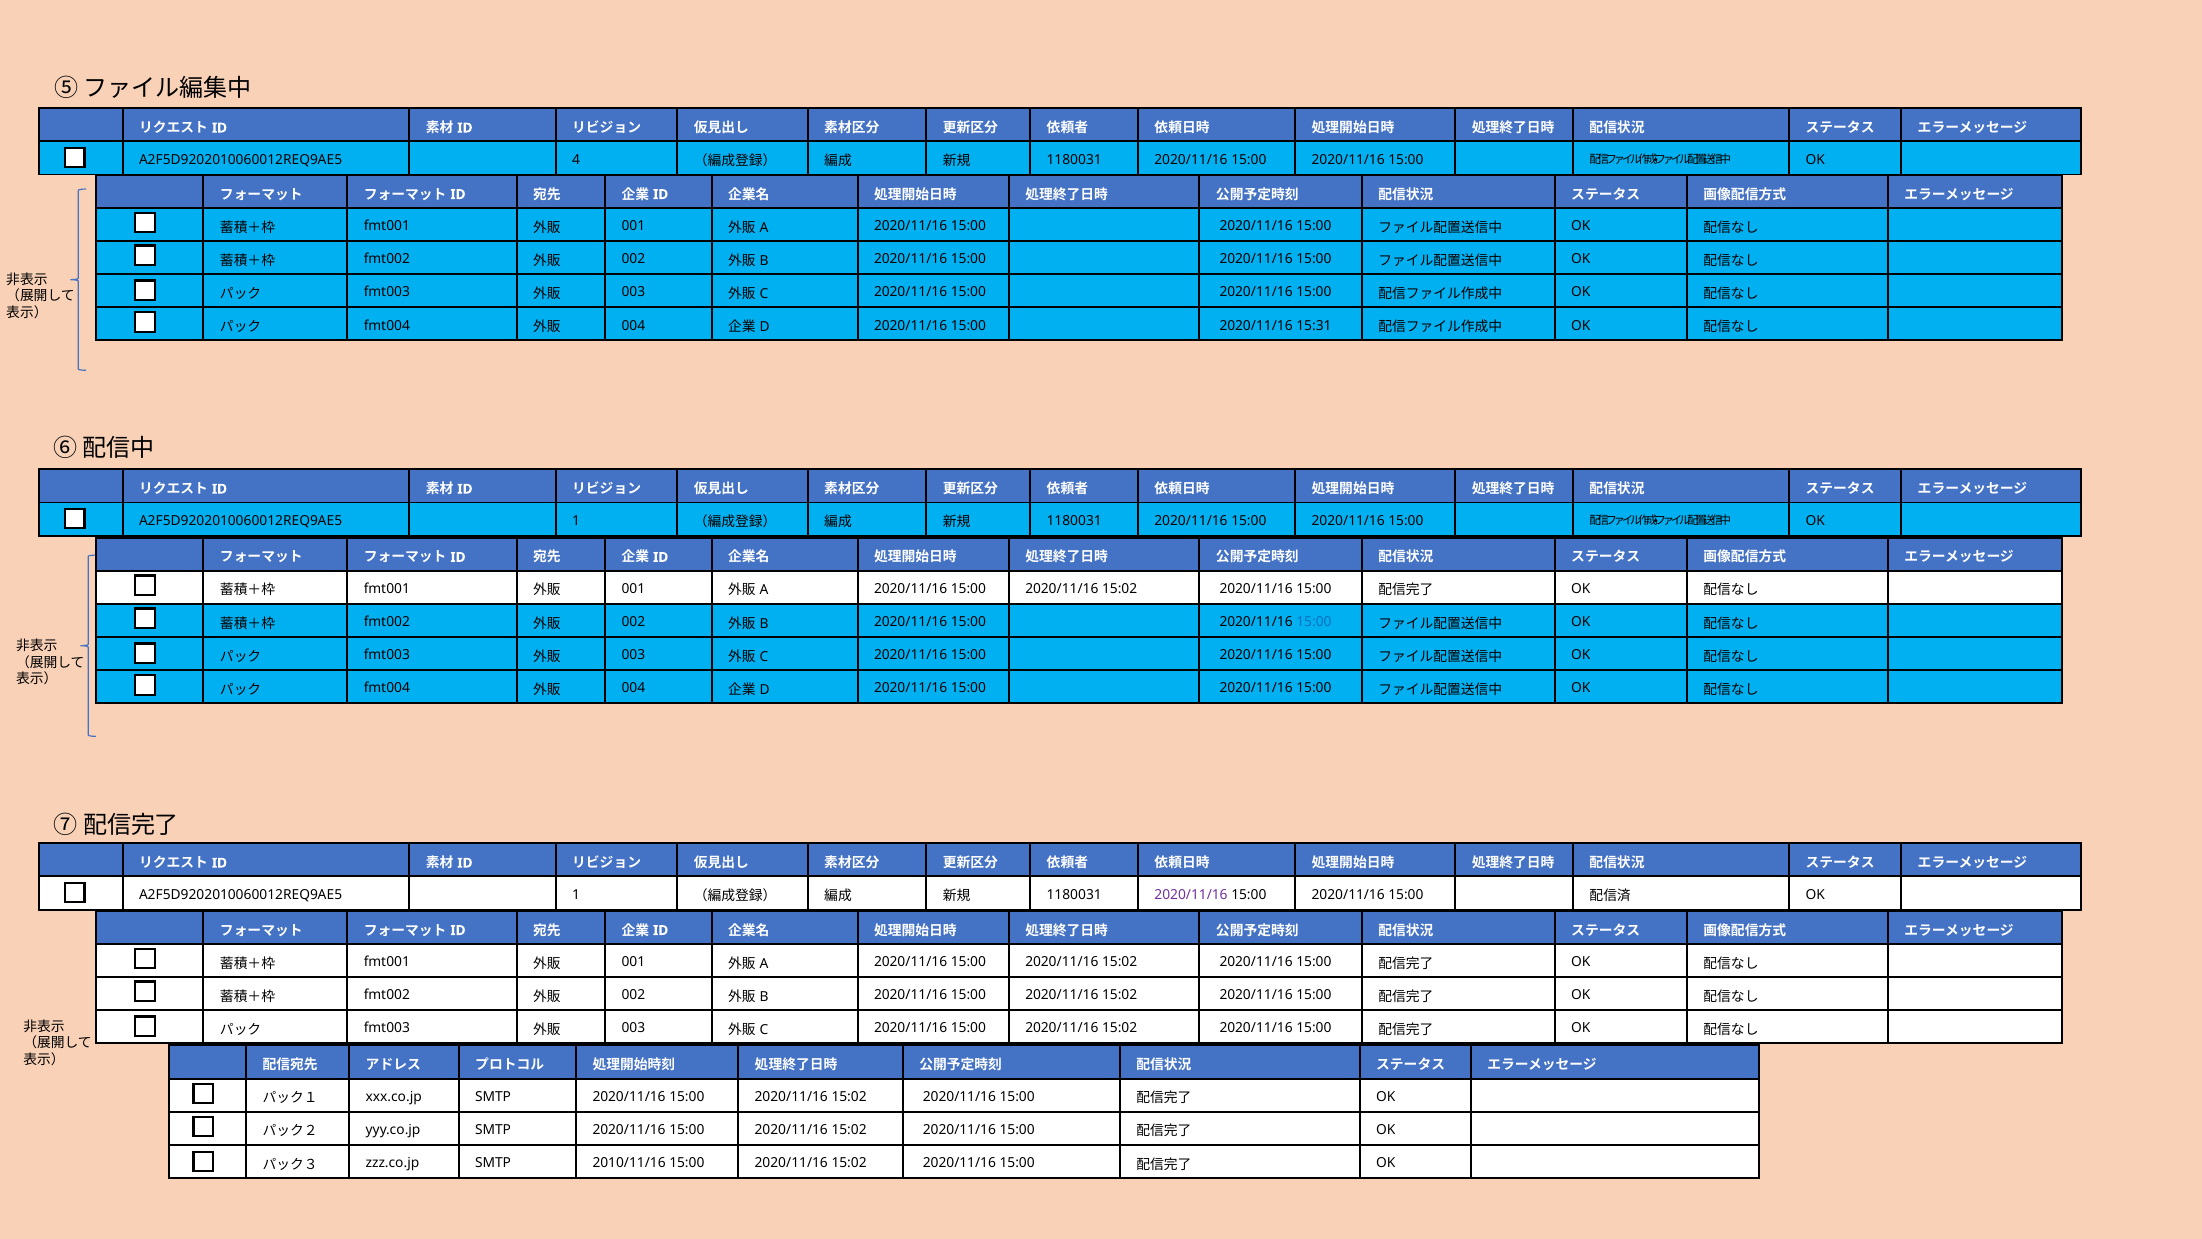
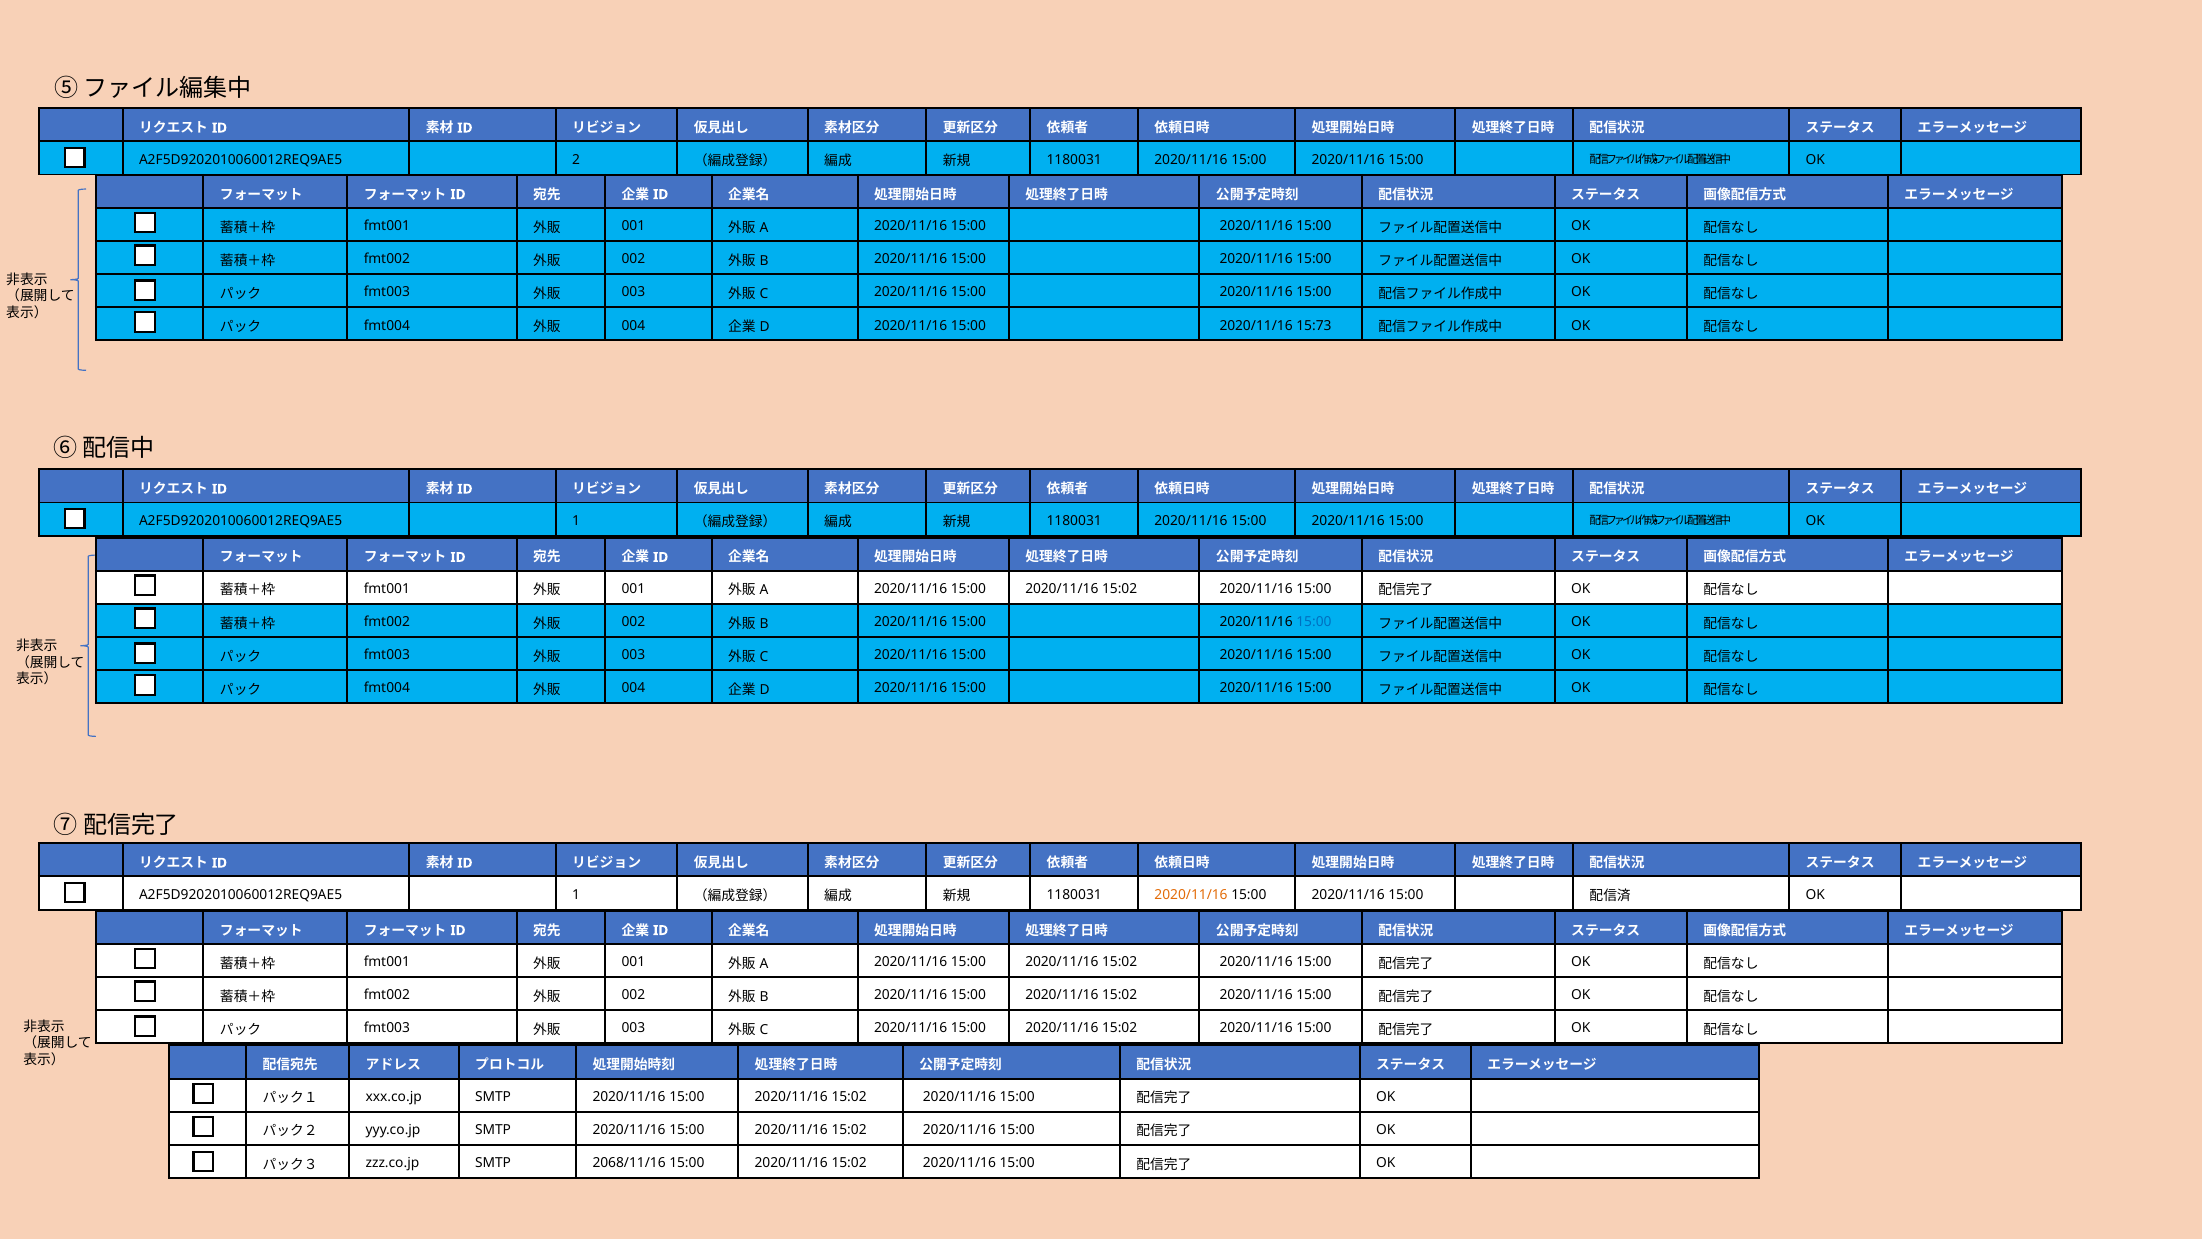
4: 4 -> 2 (576, 160)
15:31: 15:31 -> 15:73 (1314, 325)
2020/11/16 colour: purple -> orange (1191, 894)
2010/11/16: 2010/11/16 -> 2068/11/16 (629, 1163)
